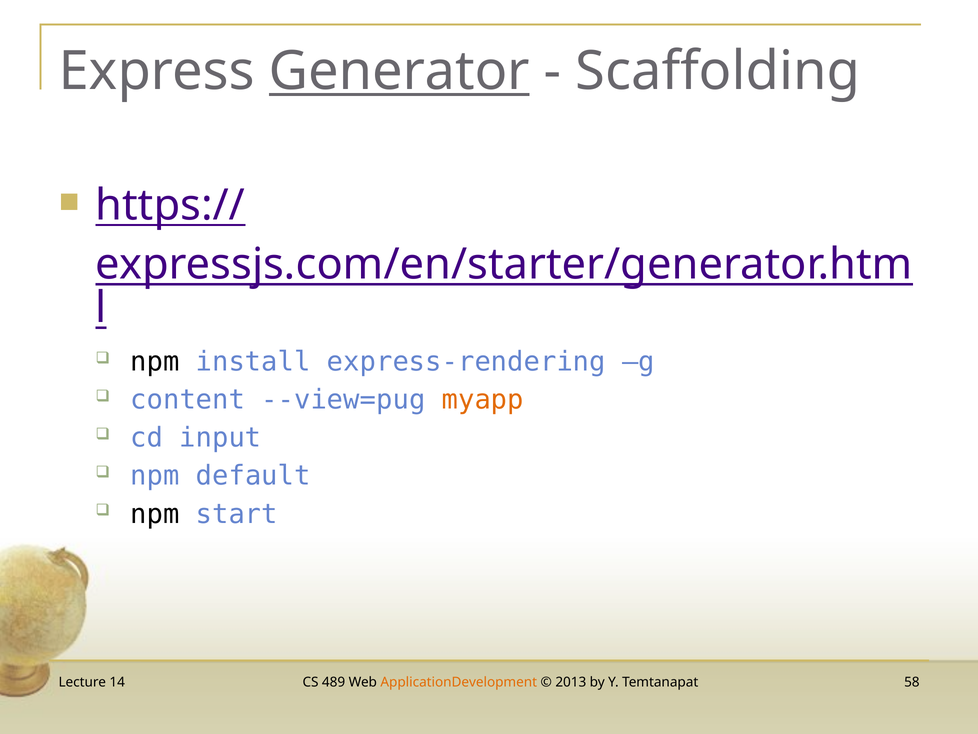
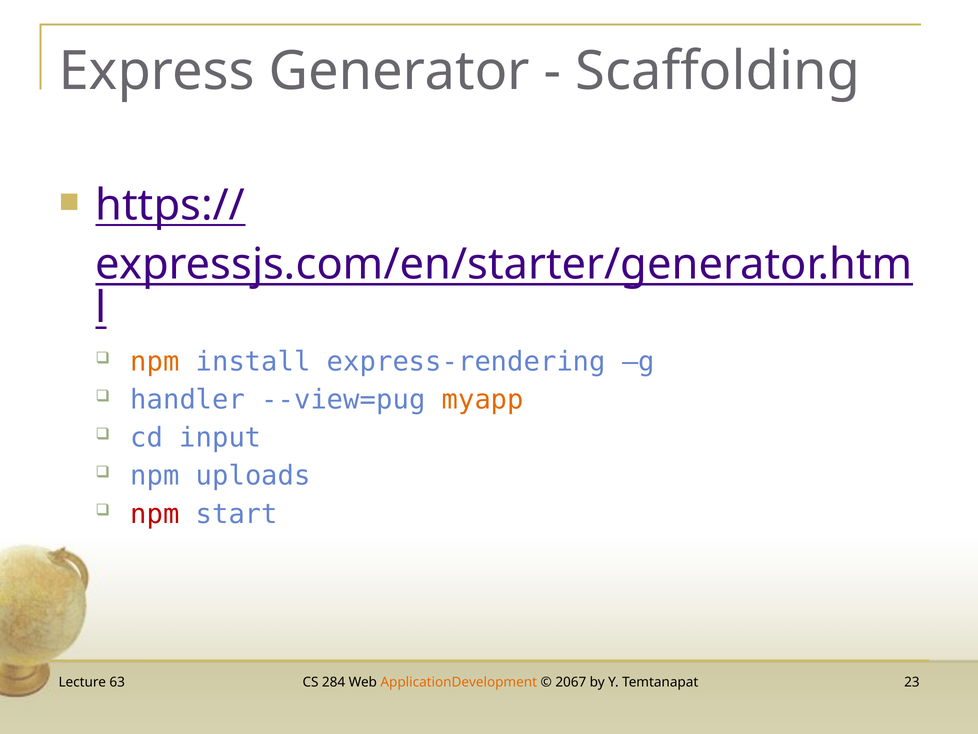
Generator underline: present -> none (399, 71)
npm colour: black -> orange (155, 362)
content: content -> handler (188, 400)
default: default -> uploads (253, 476)
npm colour: black -> red (155, 514)
14: 14 -> 63 (117, 682)
489: 489 -> 284 (334, 682)
2013: 2013 -> 2067 (571, 682)
58: 58 -> 23 (912, 682)
